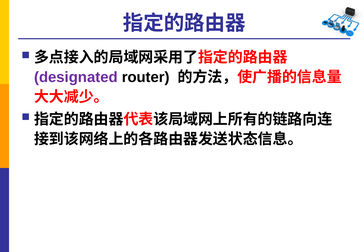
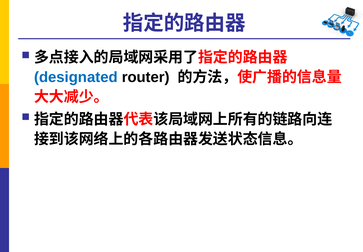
designated colour: purple -> blue (76, 77)
